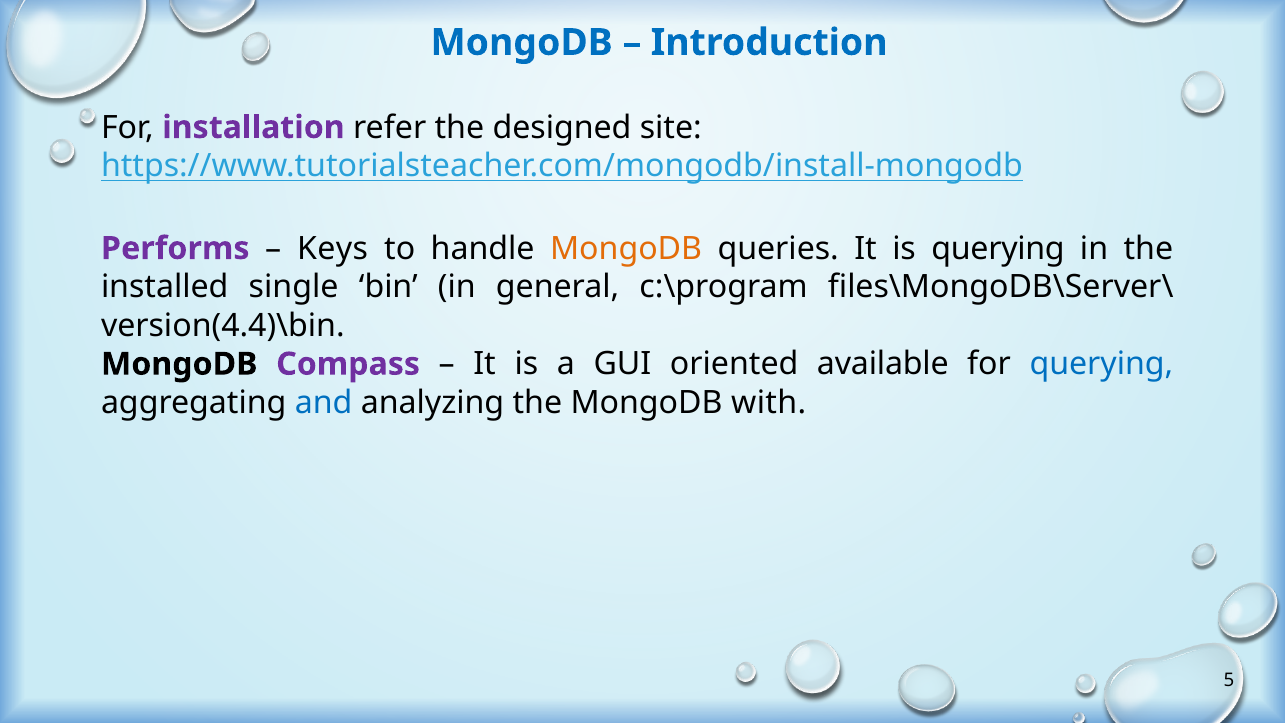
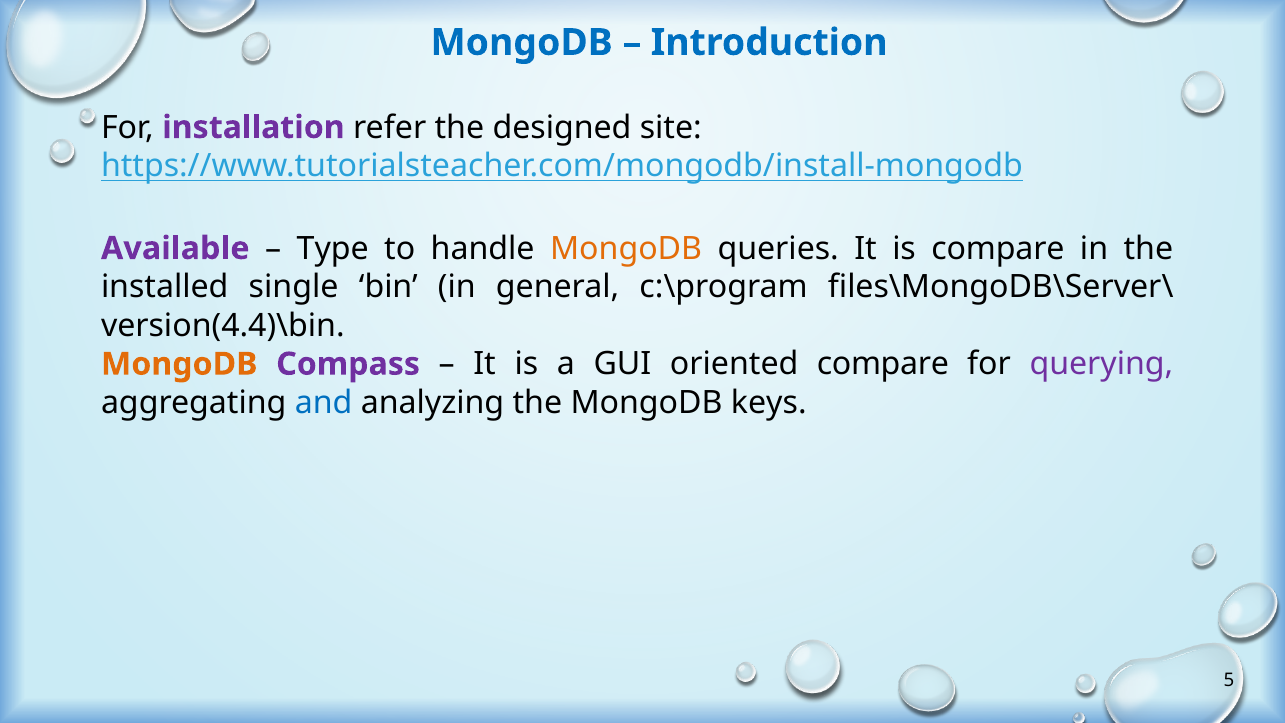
Performs: Performs -> Available (175, 248)
Keys: Keys -> Type (333, 248)
is querying: querying -> compare (998, 248)
MongoDB colour: black -> orange (179, 364)
oriented available: available -> compare (883, 364)
querying colour: blue -> purple (1101, 364)
with: with -> keys (769, 403)
